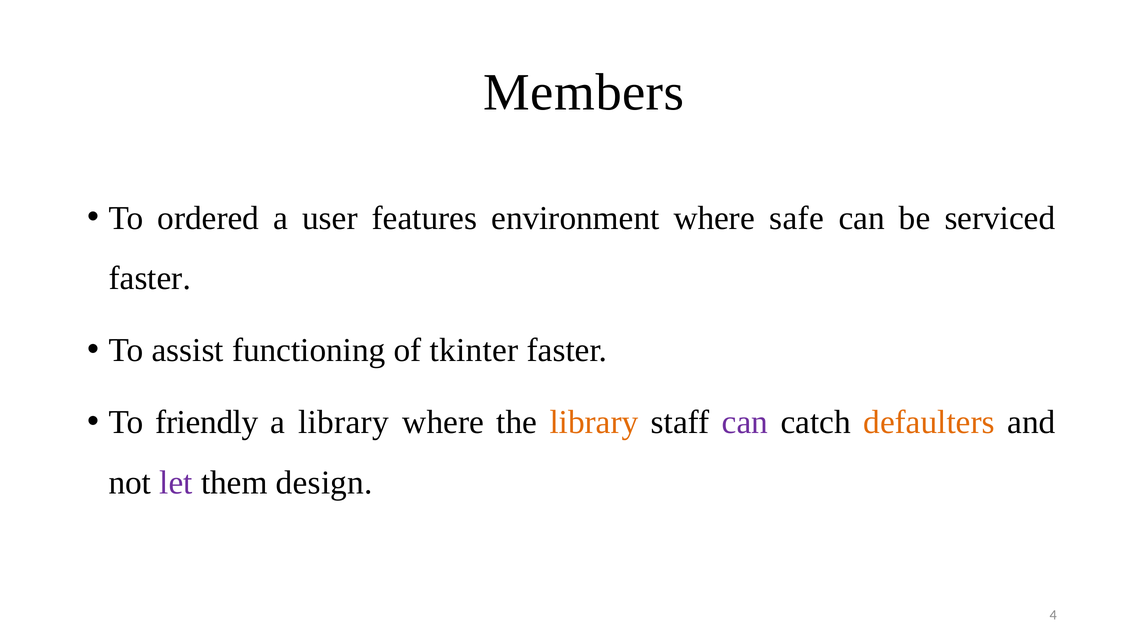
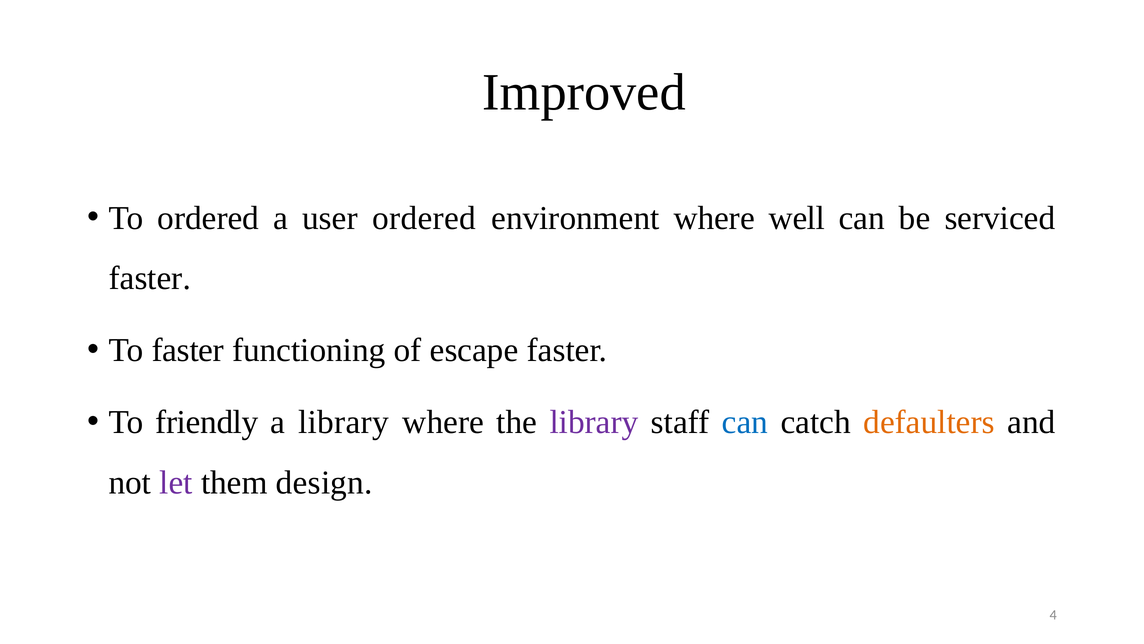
Members: Members -> Improved (584, 92)
user features: features -> ordered (424, 218)
safe: safe -> well (797, 218)
To assist: assist -> faster (188, 350)
tkinter: tkinter -> escape (474, 350)
library colour: orange -> purple (594, 422)
can colour: purple -> blue (745, 422)
